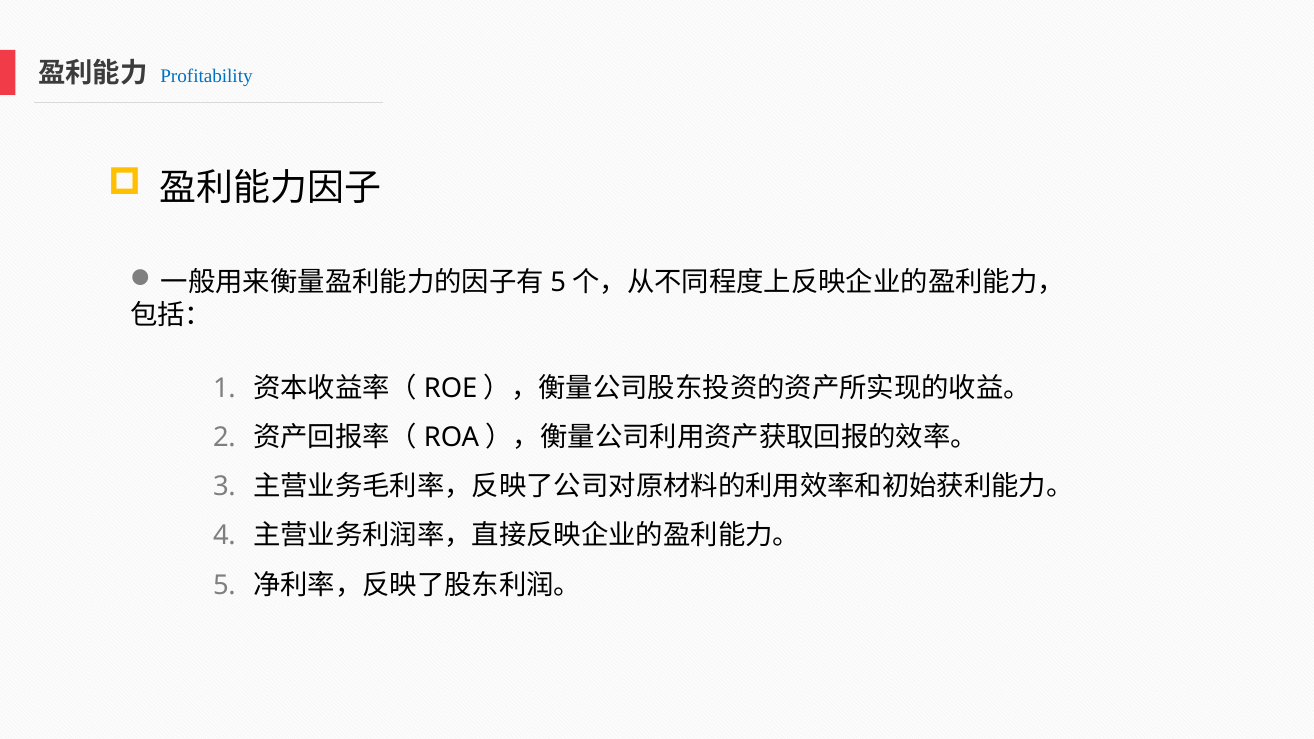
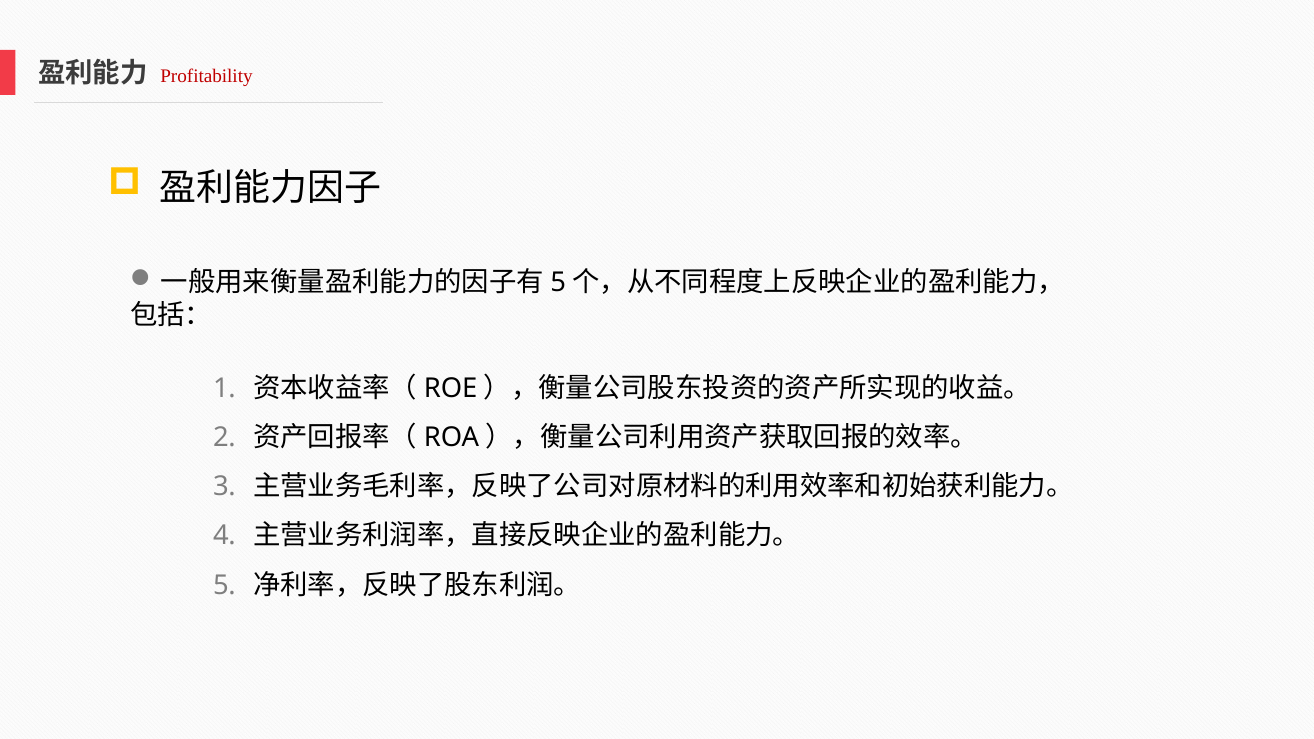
Profitability colour: blue -> red (206, 76)
